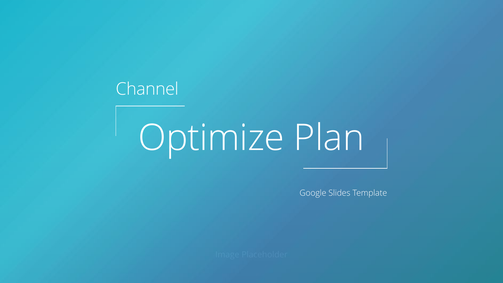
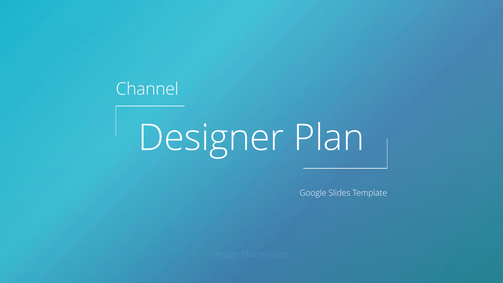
Optimize: Optimize -> Designer (211, 138)
